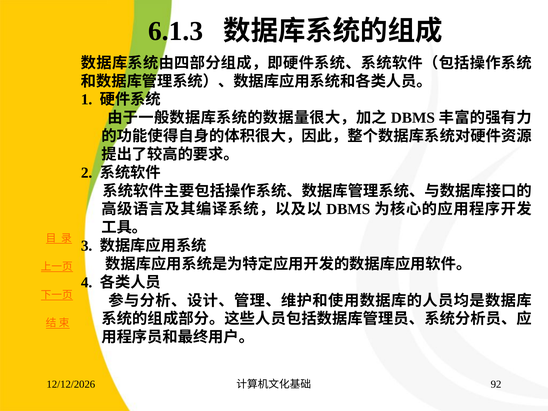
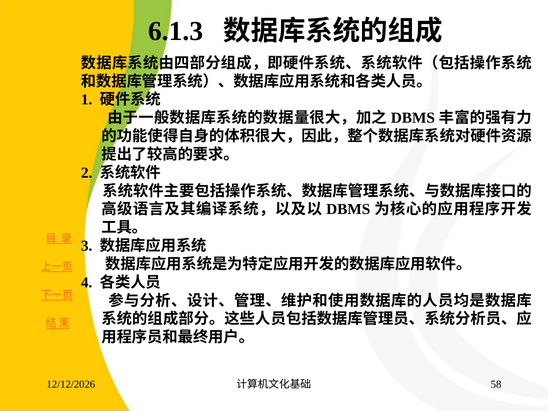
92: 92 -> 58 (496, 384)
